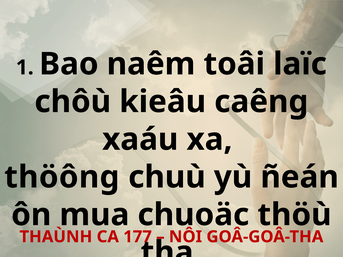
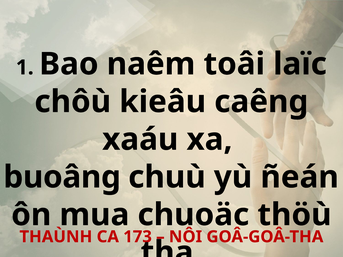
thöông: thöông -> buoâng (62, 177)
177: 177 -> 173 (138, 237)
